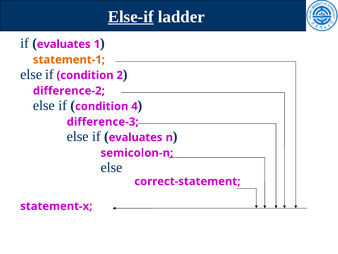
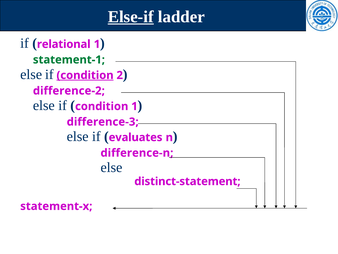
evaluates: evaluates -> relational (64, 44)
statement-1 colour: orange -> green (69, 60)
condition underline: none -> present (85, 75)
condition 4: 4 -> 1 (134, 106)
semicolon-n: semicolon-n -> difference-n (137, 153)
correct-statement: correct-statement -> distinct-statement (187, 181)
